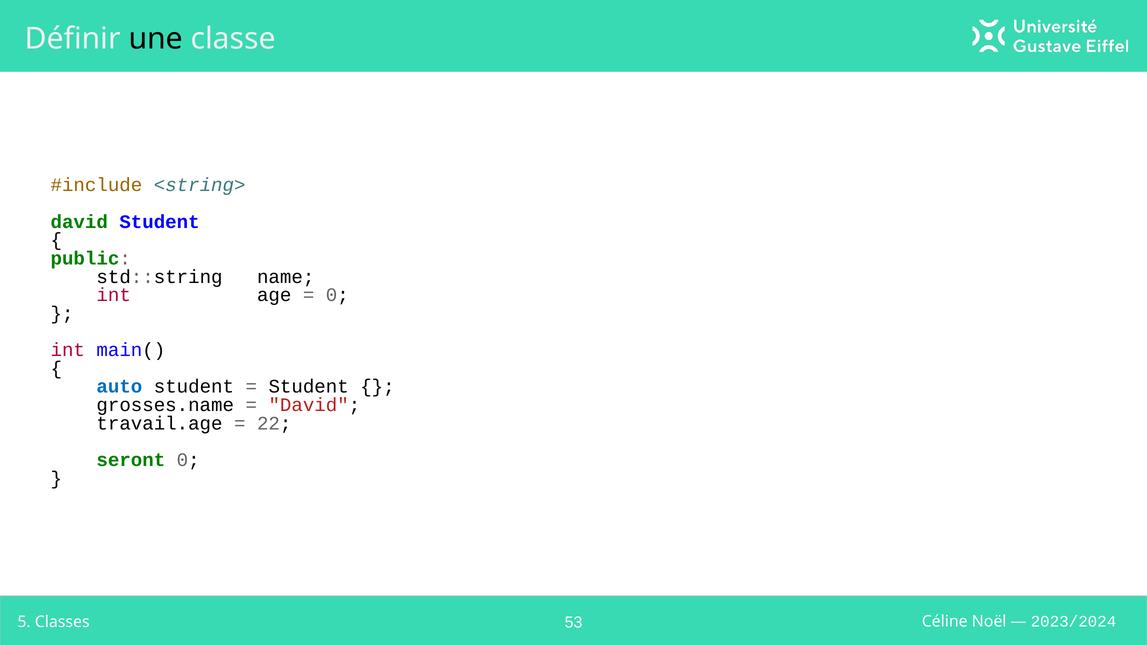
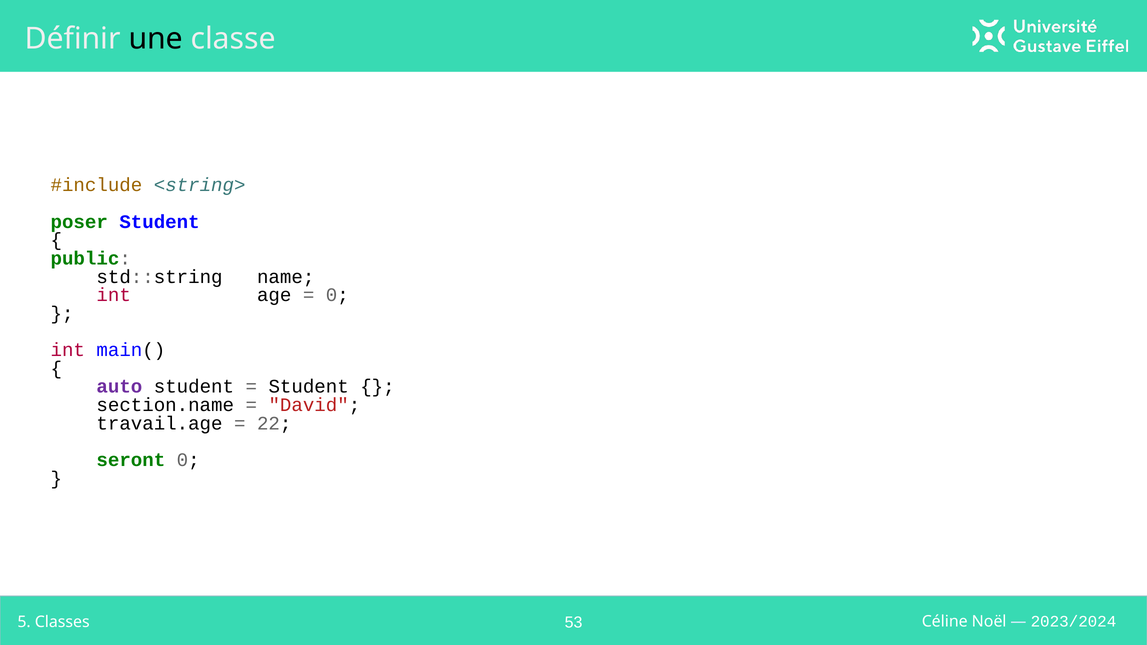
david: david -> poser (79, 222)
auto colour: blue -> purple (119, 387)
grosses.name: grosses.name -> section.name (165, 405)
